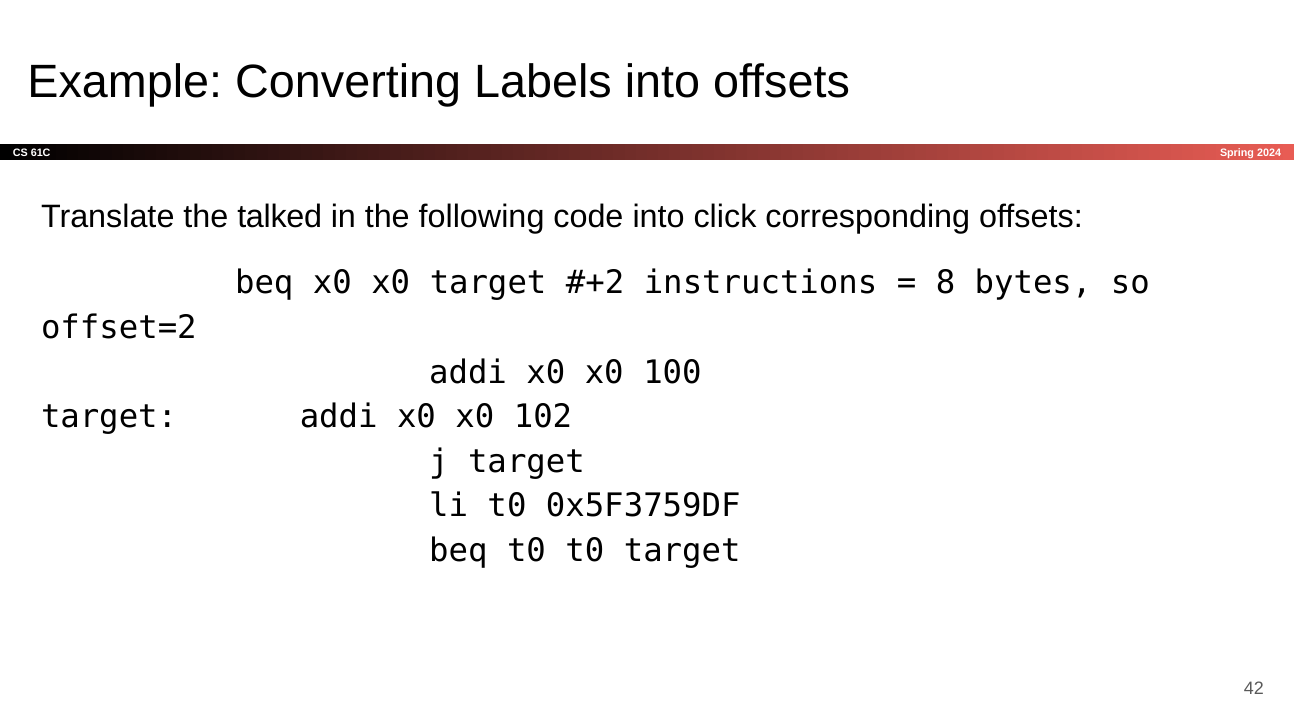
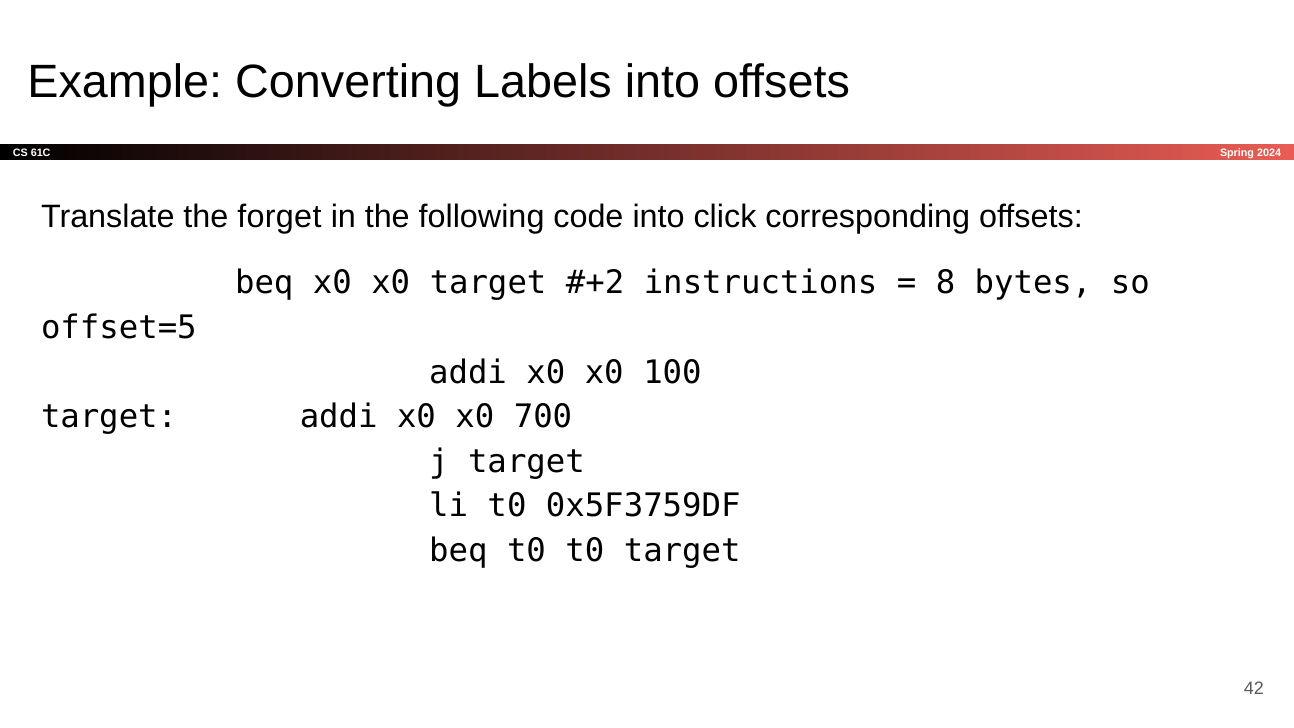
talked: talked -> forget (279, 217)
offset=2: offset=2 -> offset=5 (119, 328)
102: 102 -> 700 (543, 417)
